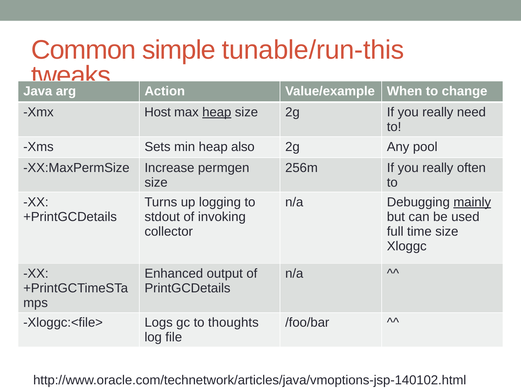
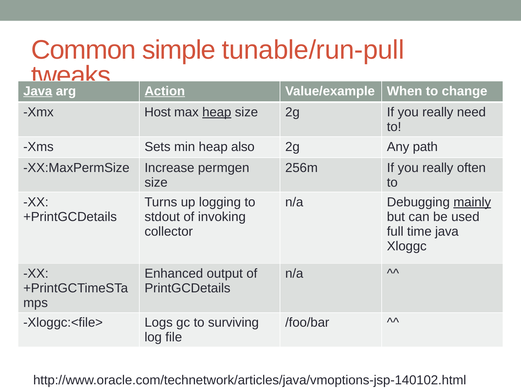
tunable/run-this: tunable/run-this -> tunable/run-pull (313, 50)
Java underline: none -> present (38, 91)
Action underline: none -> present (165, 91)
pool: pool -> path (425, 147)
time size: size -> java (447, 231)
thoughts: thoughts -> surviving (233, 322)
